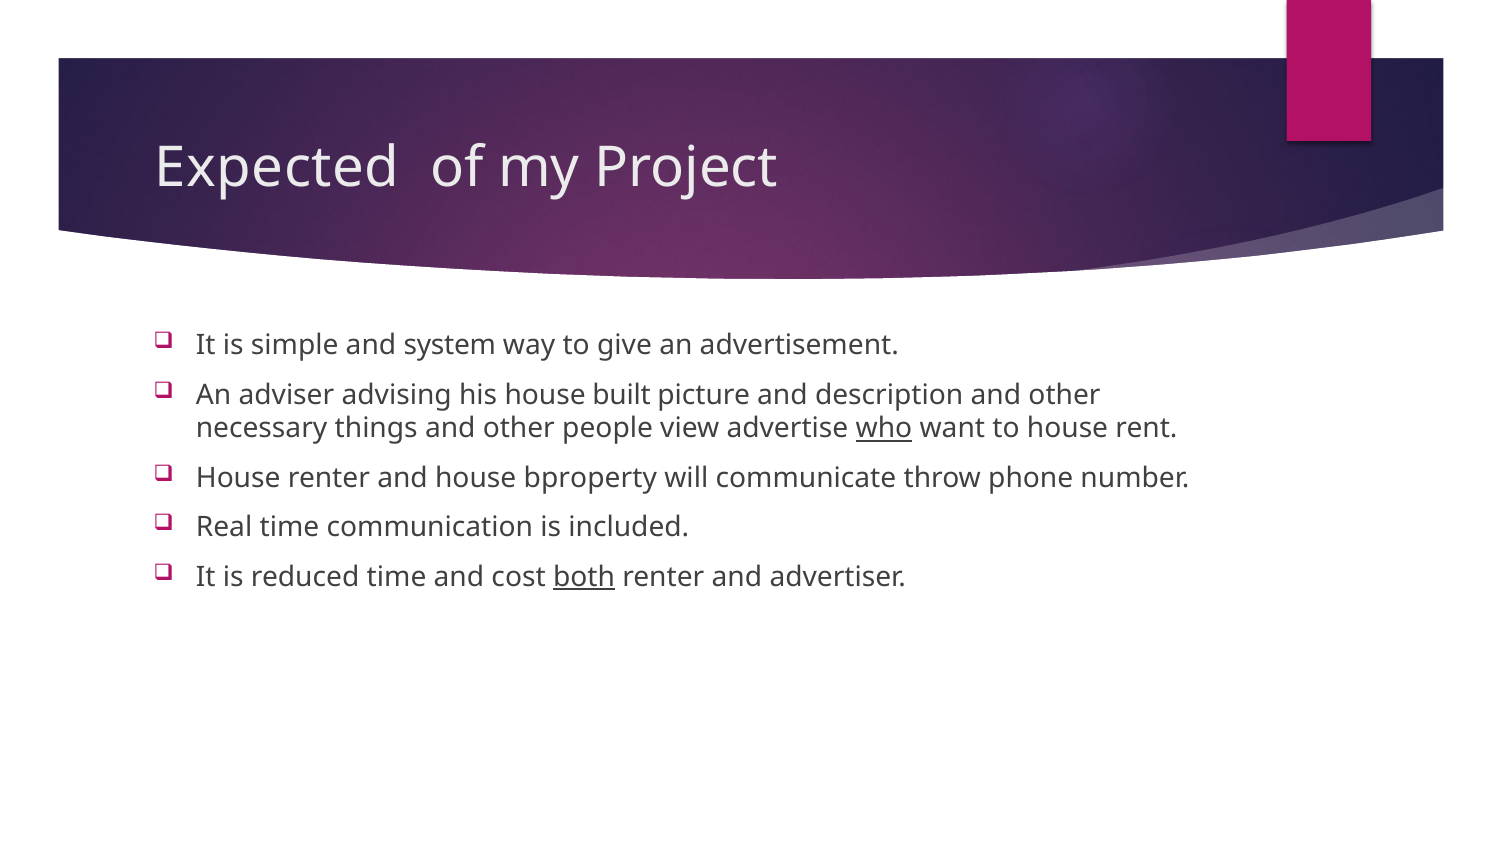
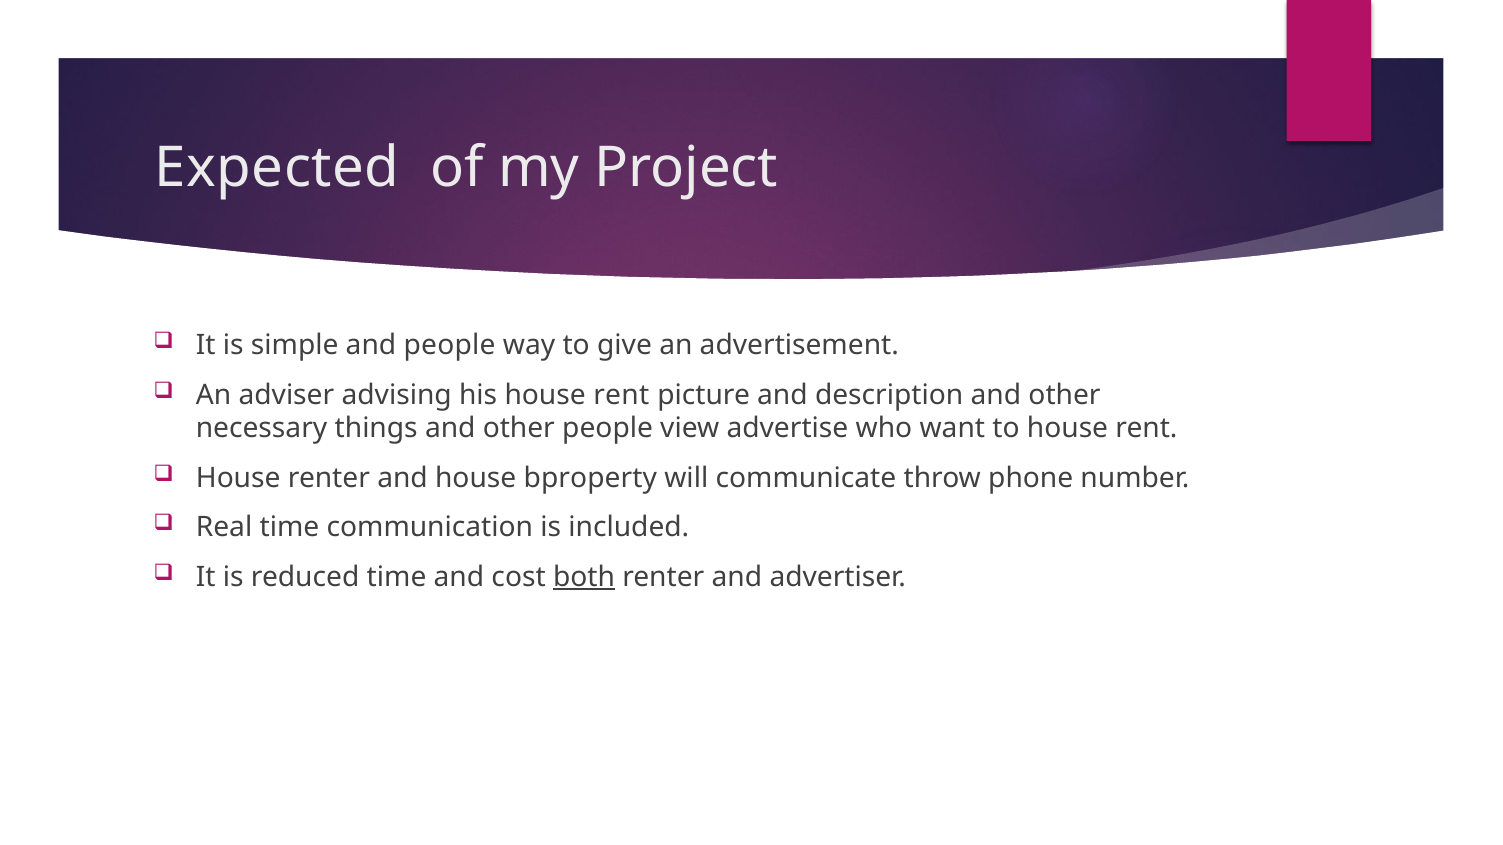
and system: system -> people (450, 345)
his house built: built -> rent (621, 395)
who underline: present -> none (884, 429)
